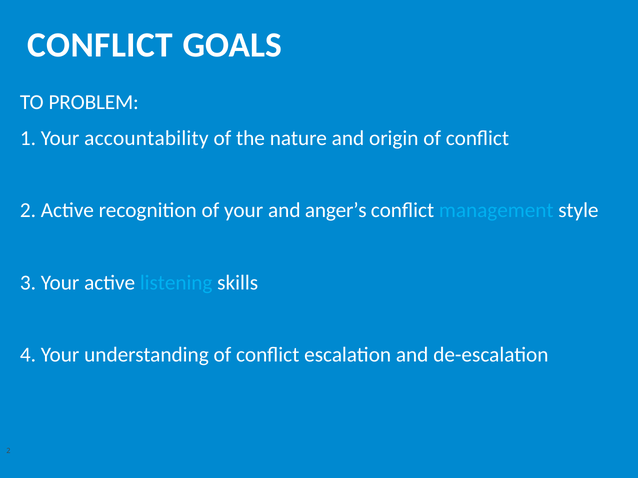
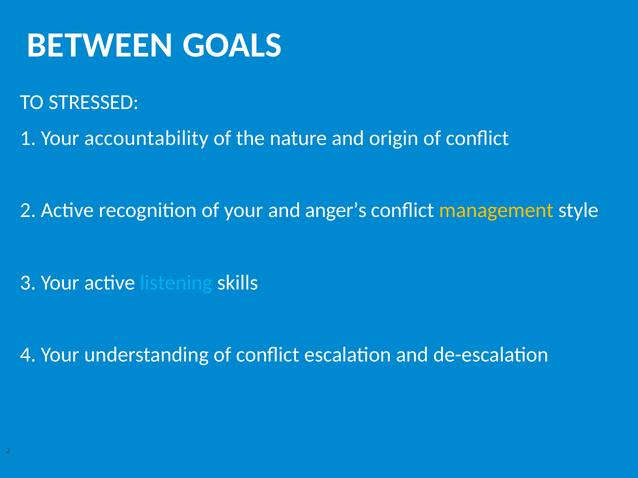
CONFLICT: CONFLICT -> BETWEEN (100, 45)
PROBLEM: PROBLEM -> STRESSED (94, 102)
management colour: light blue -> yellow (496, 211)
